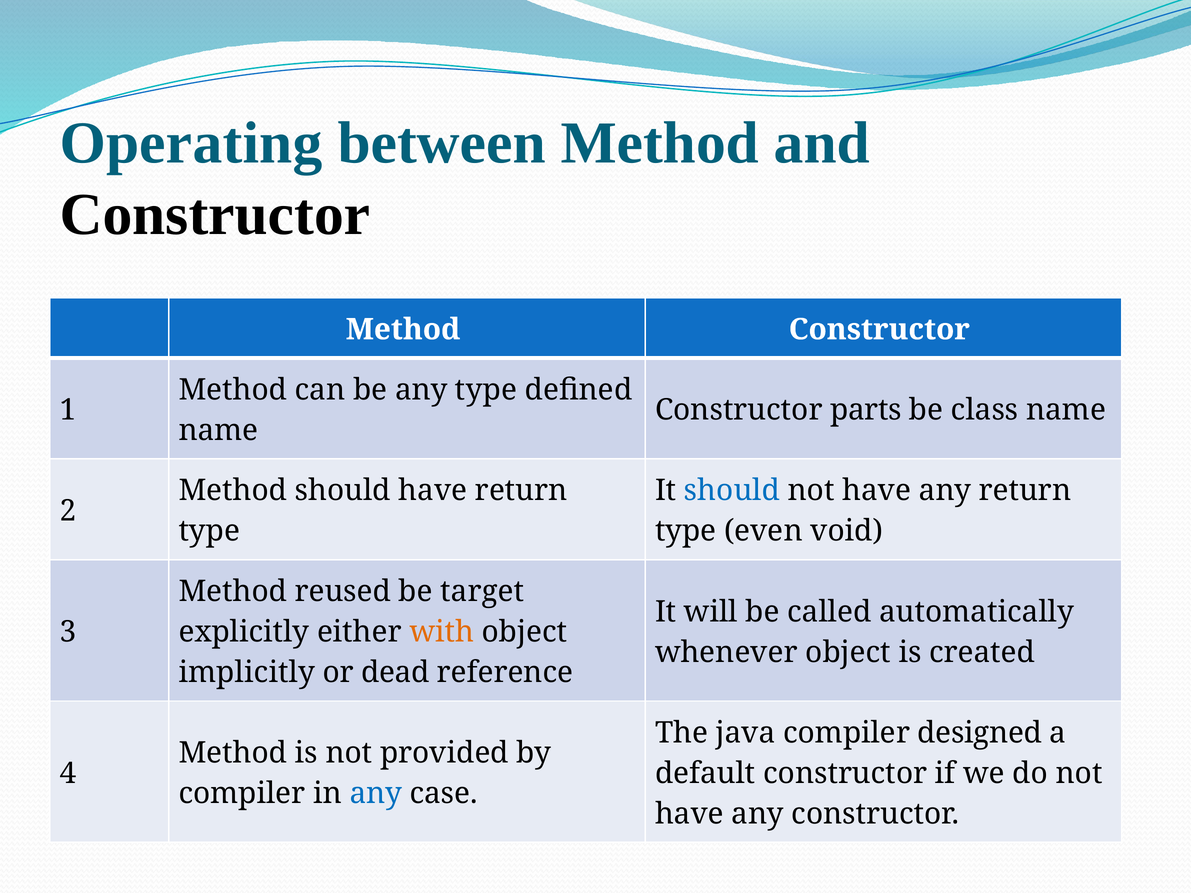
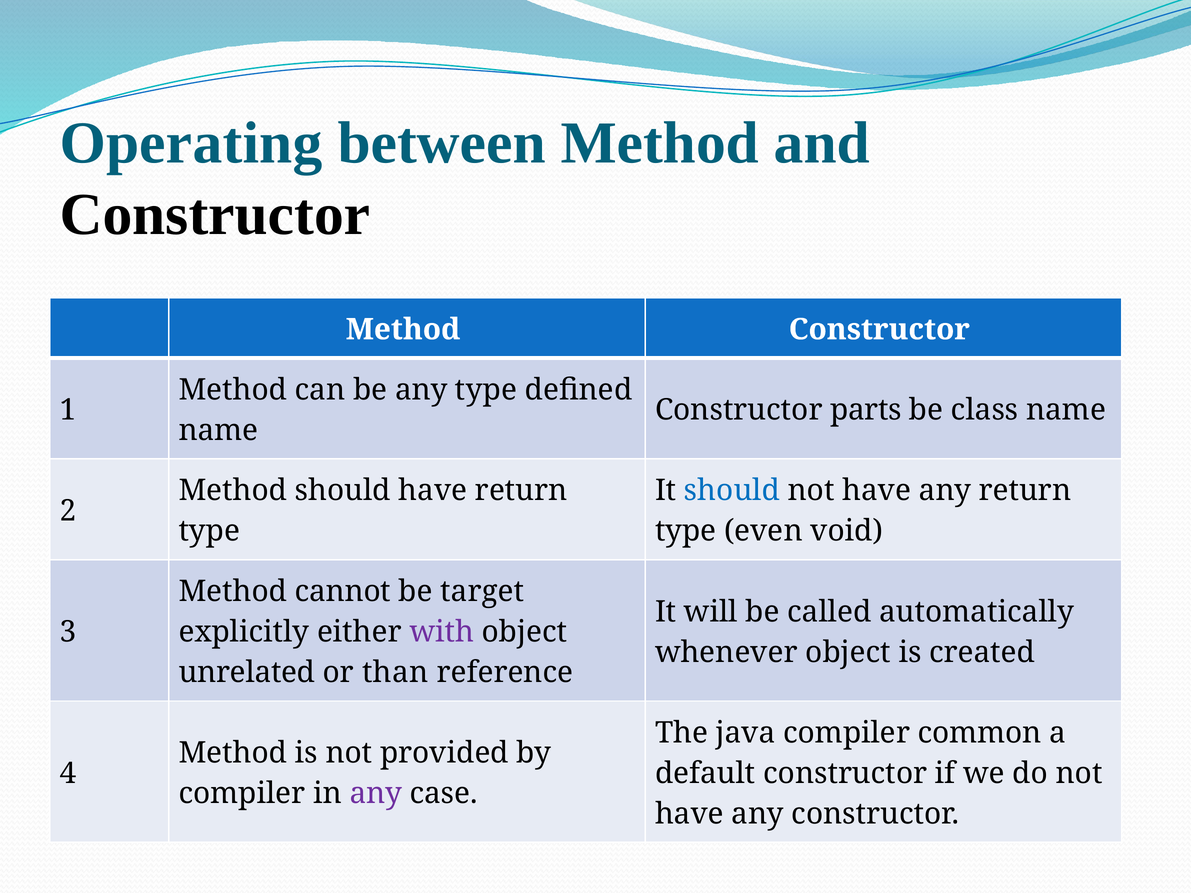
reused: reused -> cannot (343, 592)
with colour: orange -> purple (442, 632)
implicitly: implicitly -> unrelated (247, 673)
dead: dead -> than (395, 673)
designed: designed -> common (980, 733)
any colour: blue -> purple (376, 794)
